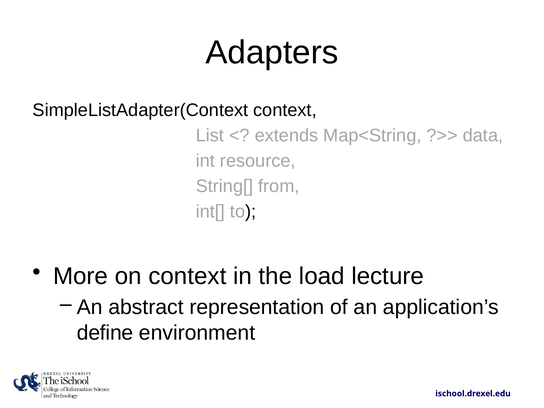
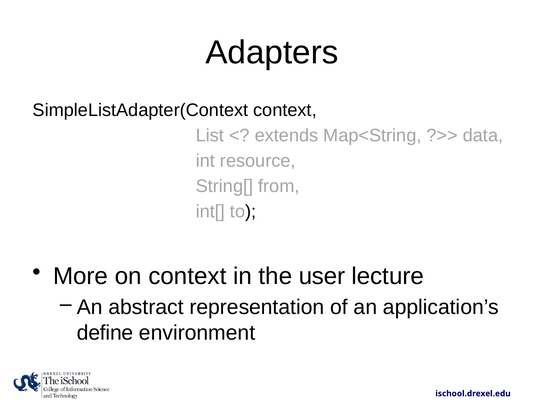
load: load -> user (322, 276)
